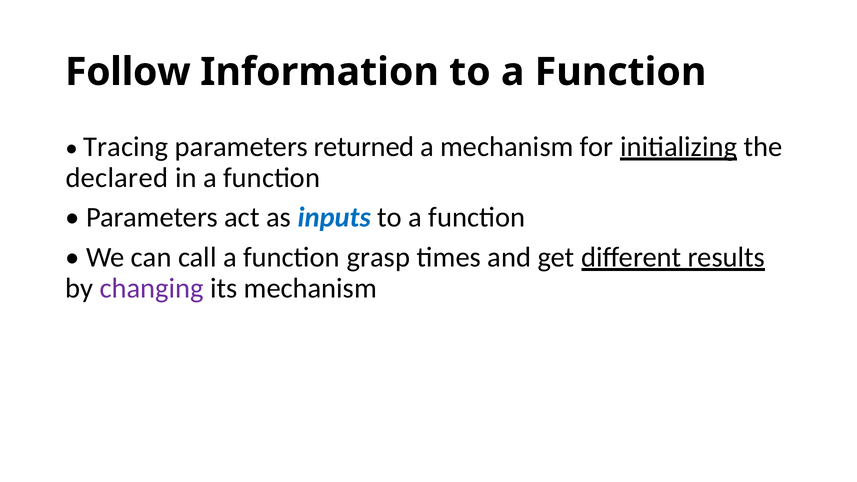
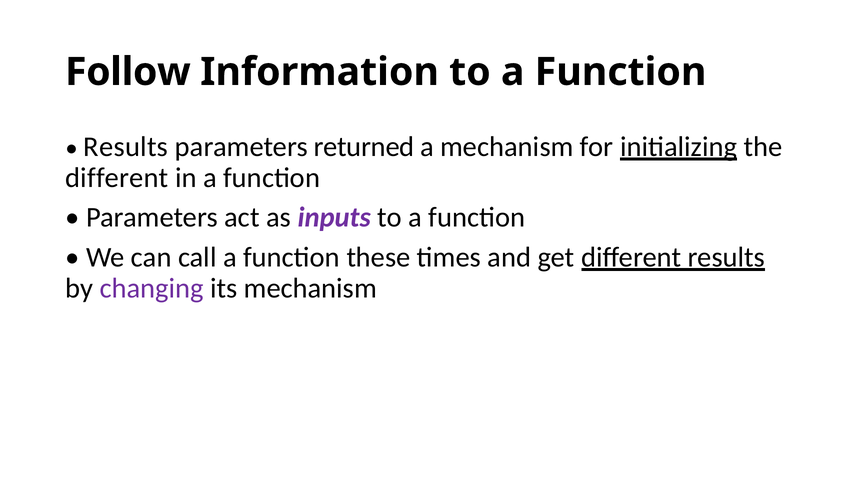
Tracing: Tracing -> Results (126, 147)
declared: declared -> different (117, 178)
inputs colour: blue -> purple (334, 217)
grasp: grasp -> these (378, 257)
